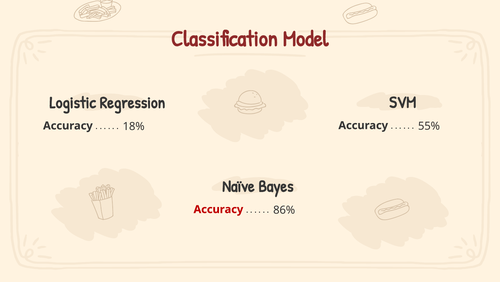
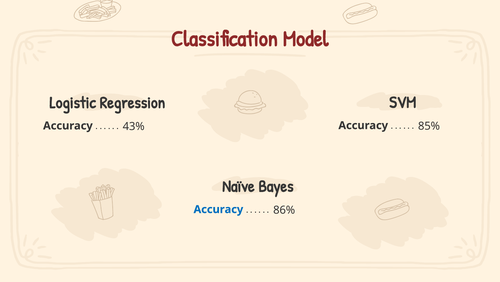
55%: 55% -> 85% (429, 126)
18%: 18% -> 43% (134, 126)
Accuracy colour: red -> blue (218, 209)
